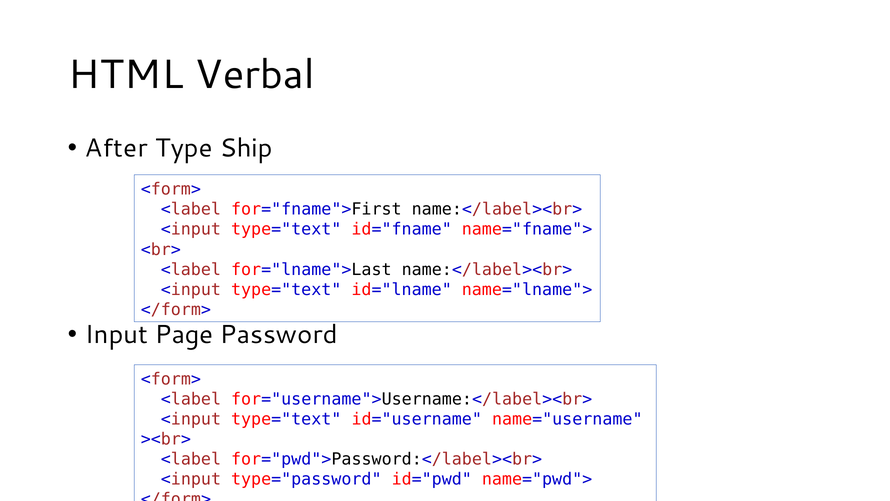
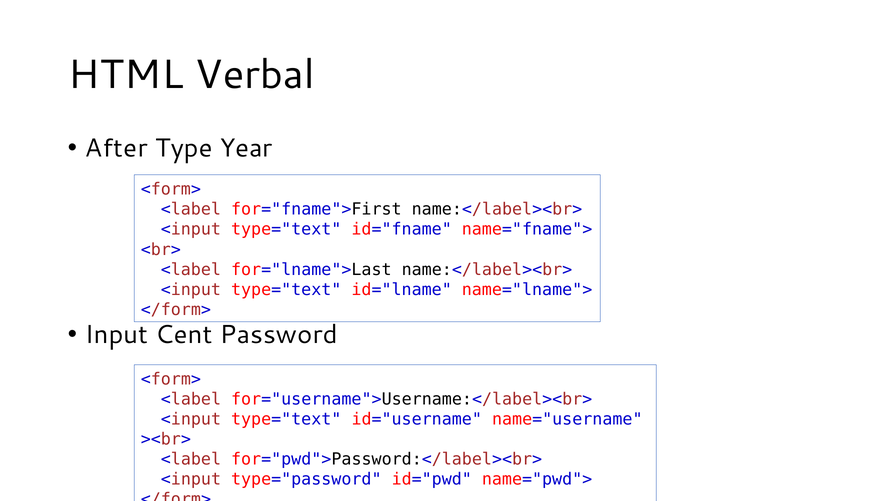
Ship: Ship -> Year (246, 148)
Page: Page -> Cent (184, 335)
